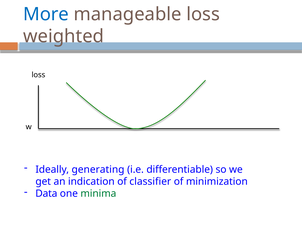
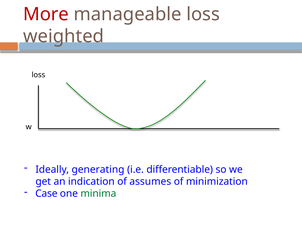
More colour: blue -> red (46, 14)
classifier: classifier -> assumes (150, 181)
Data: Data -> Case (46, 193)
